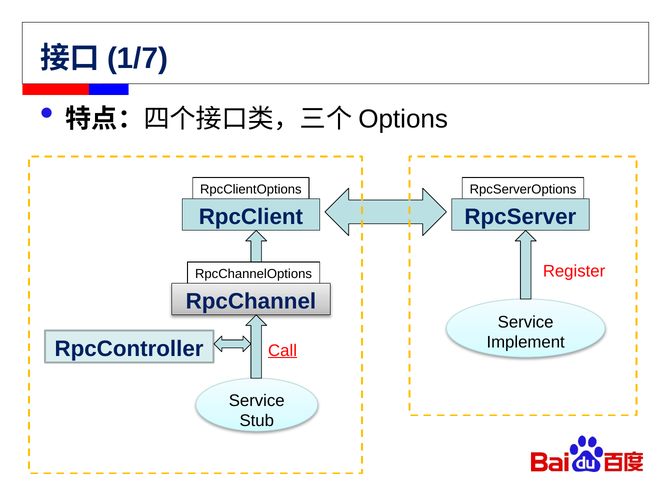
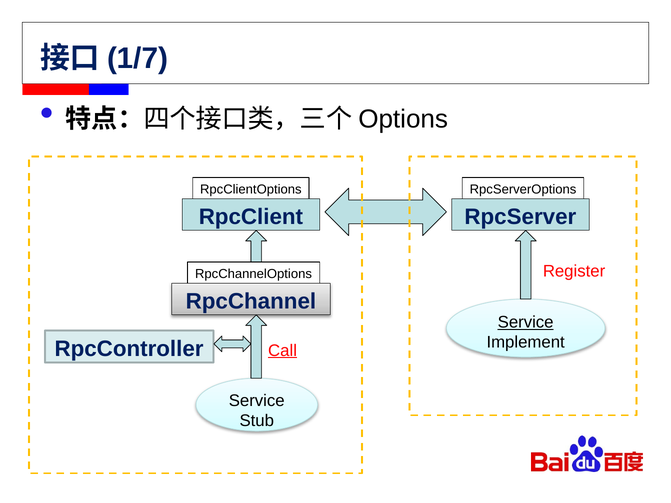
Service underline: none -> present (526, 322)
